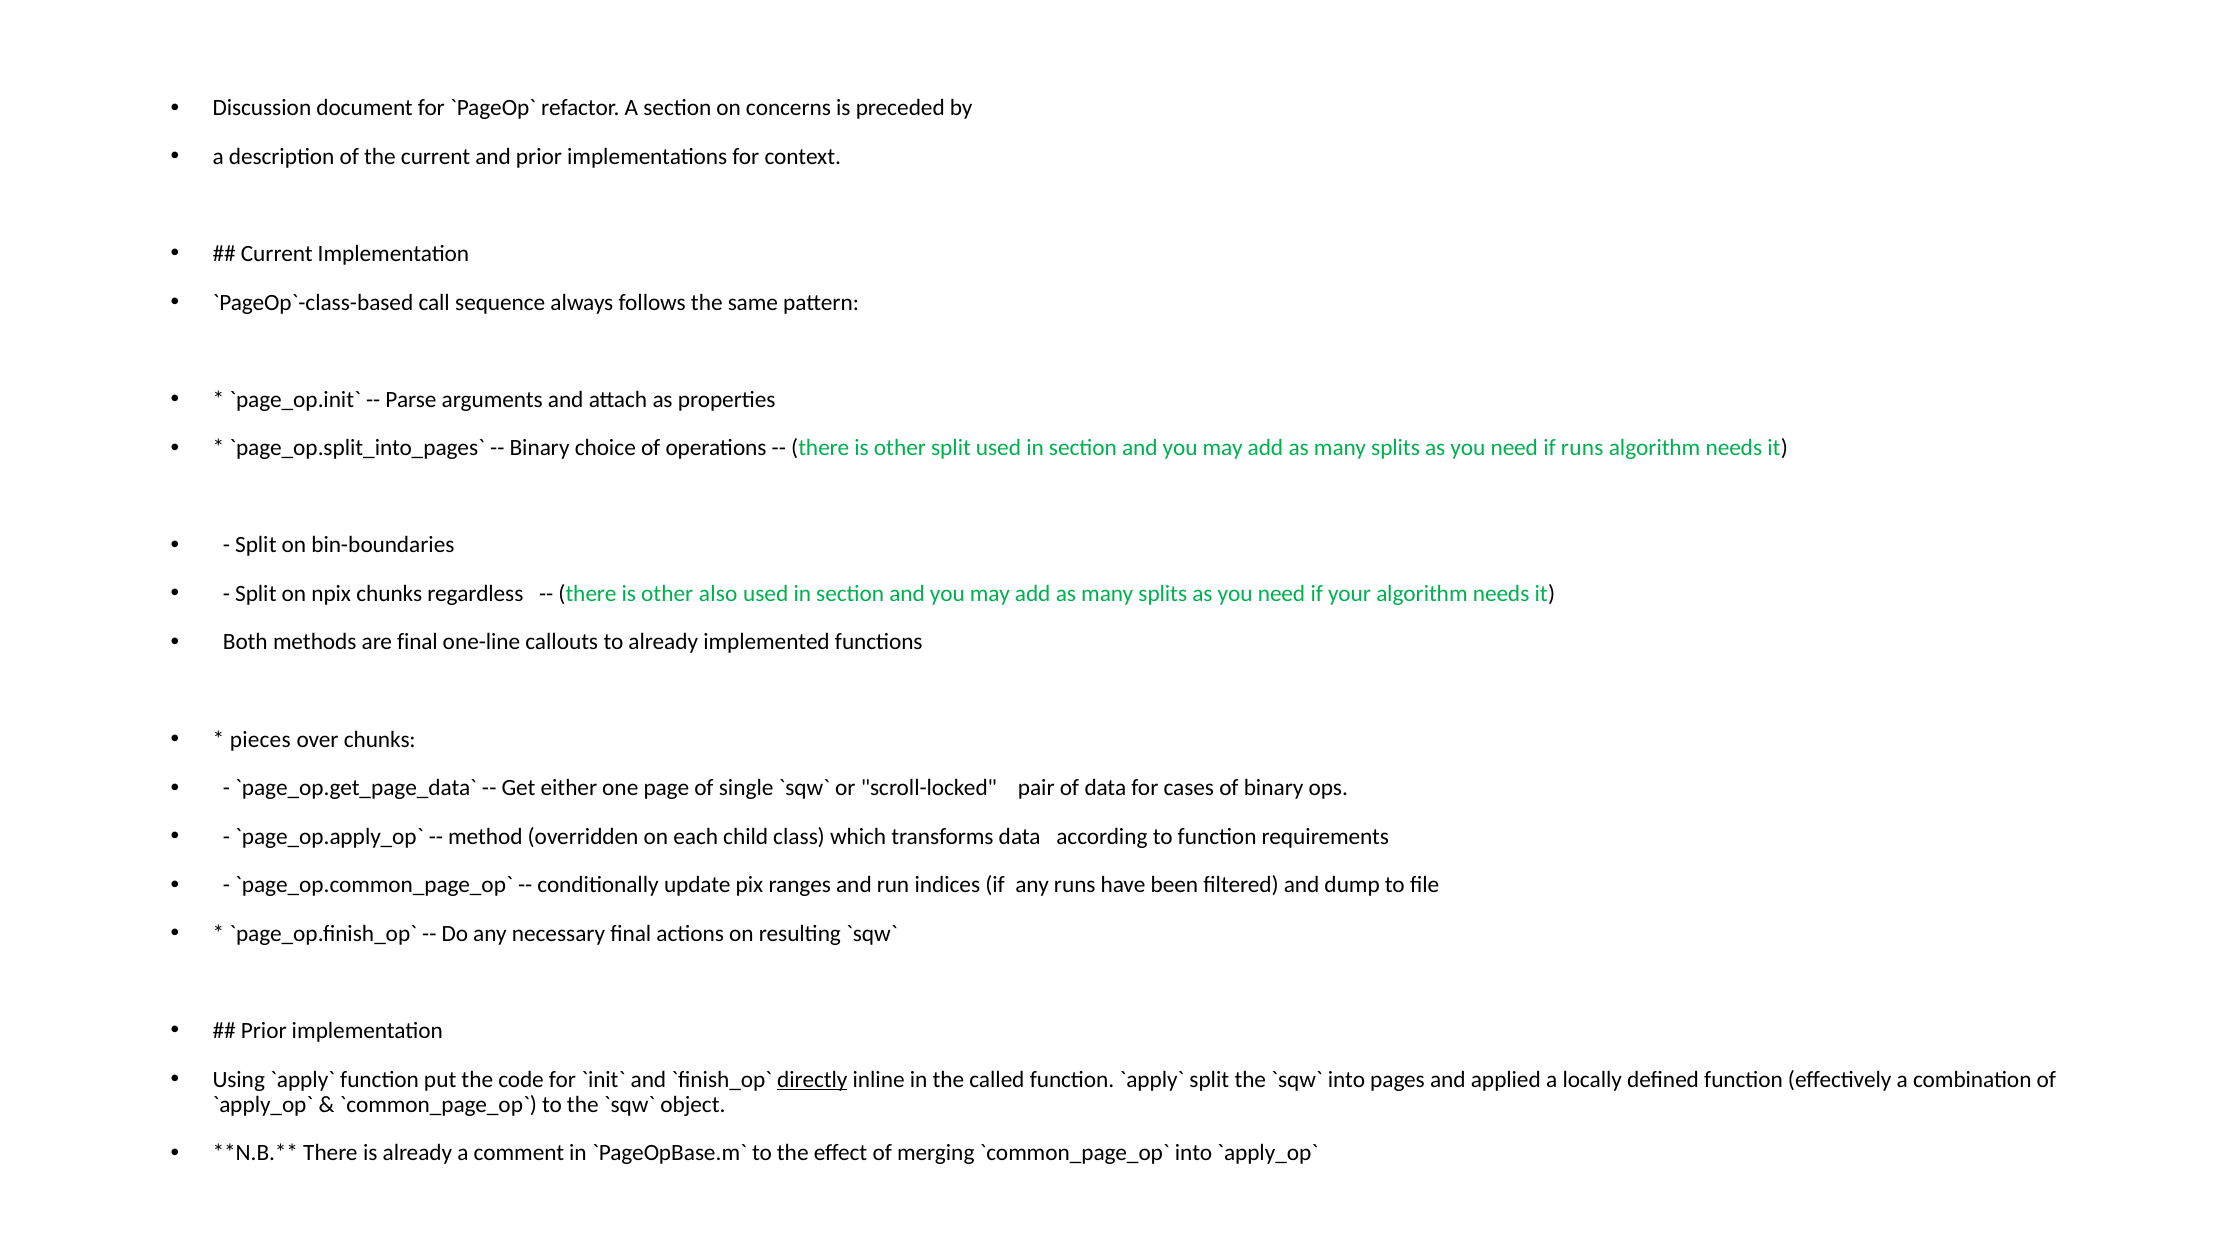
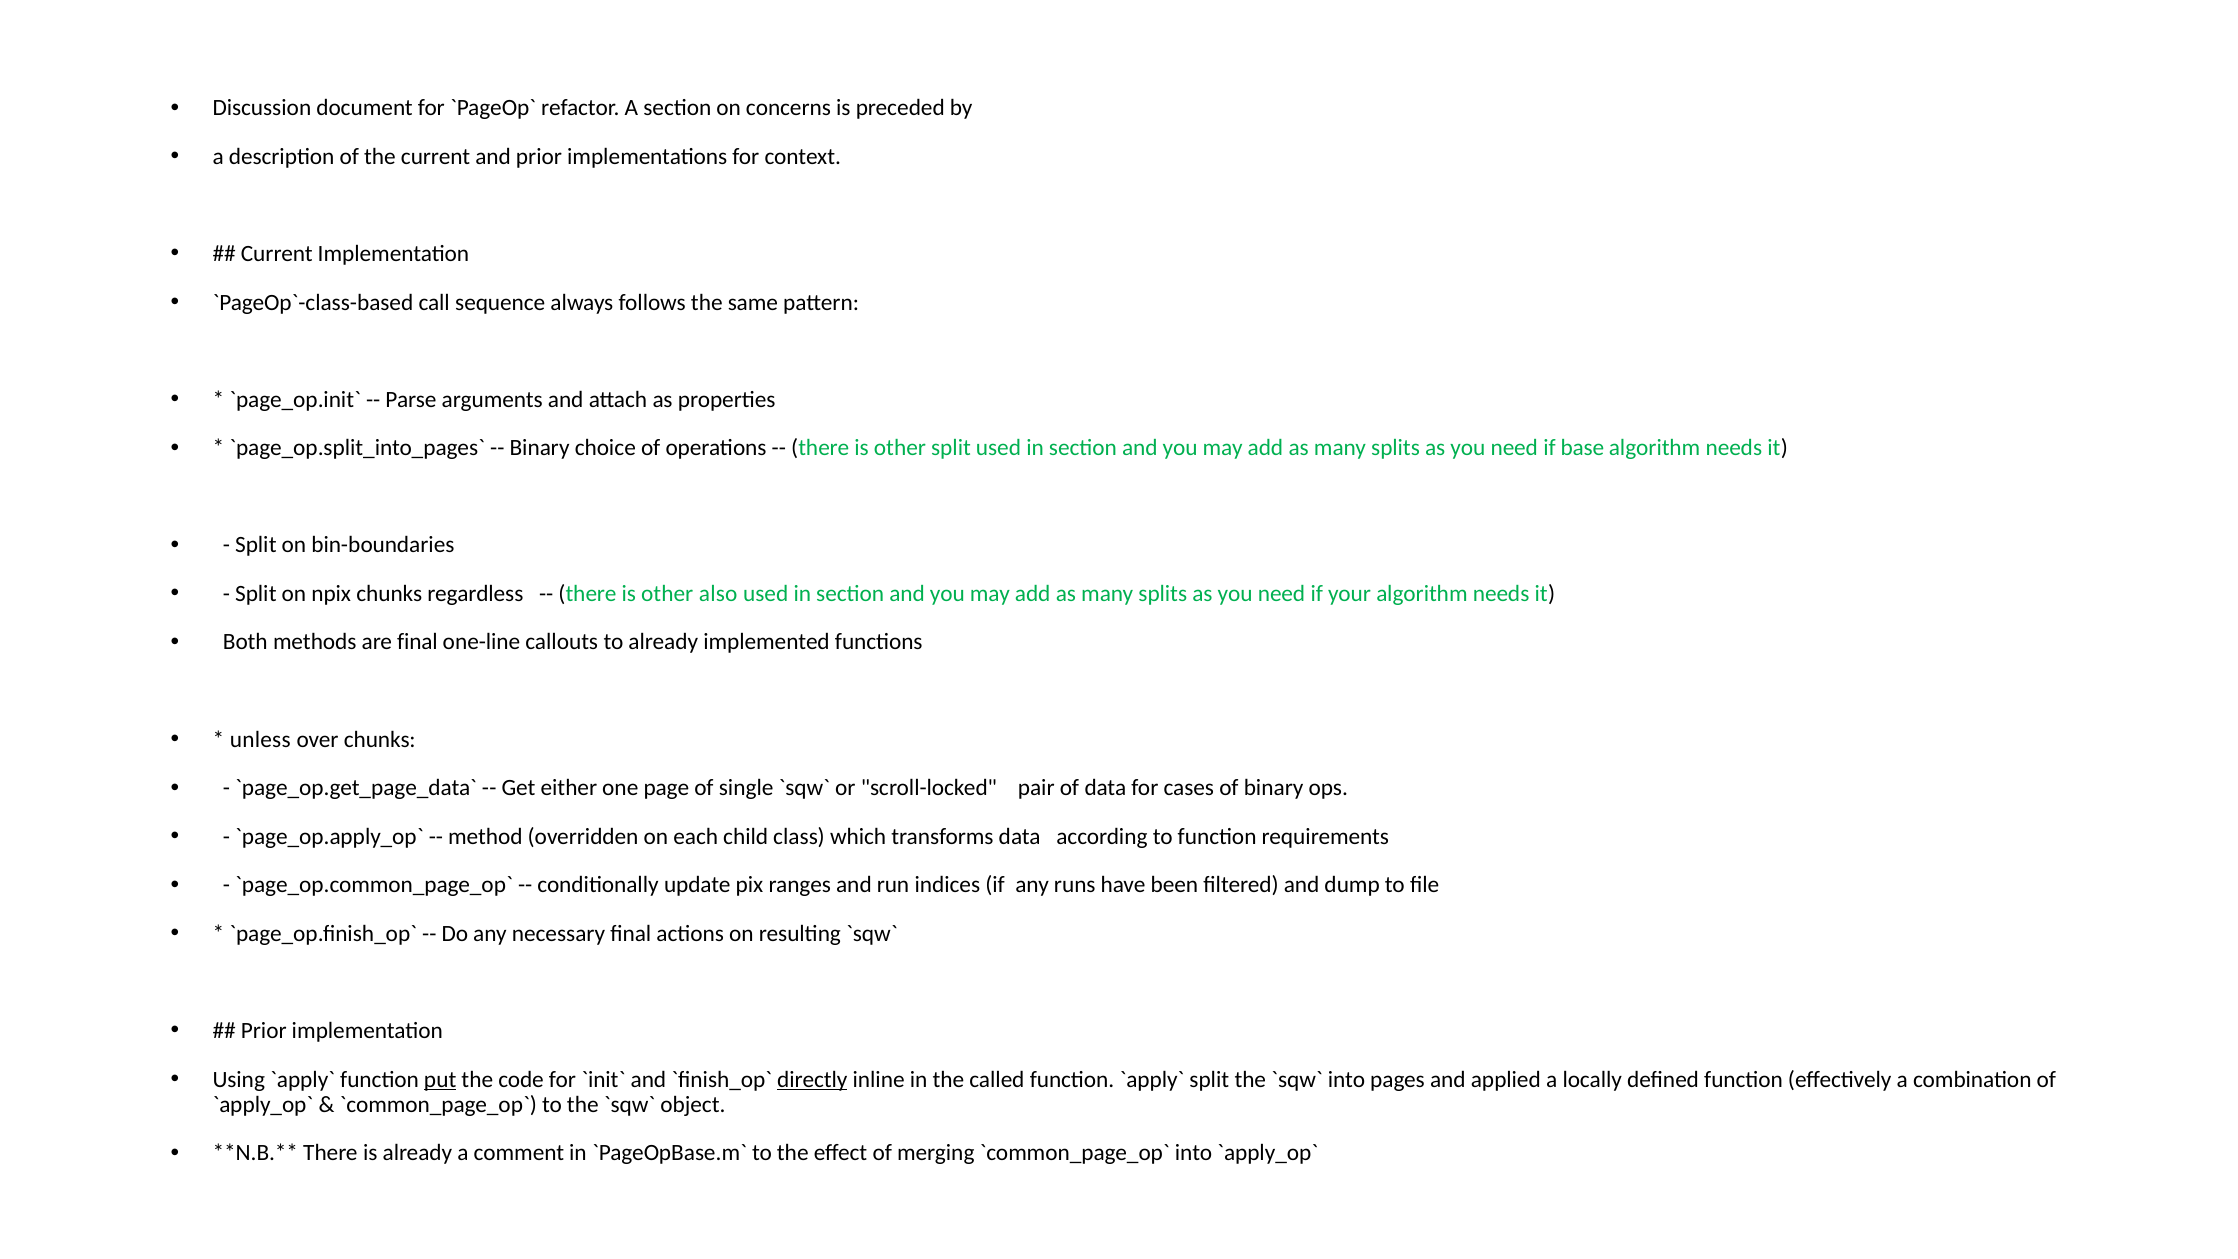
if runs: runs -> base (1582, 448)
pieces: pieces -> unless (260, 739)
put underline: none -> present (440, 1079)
